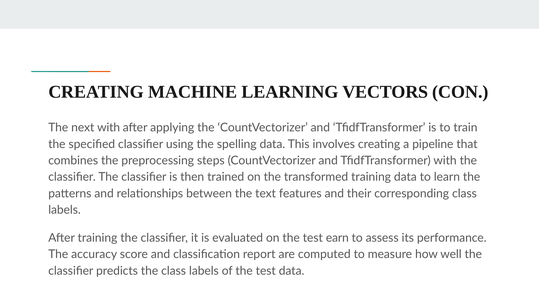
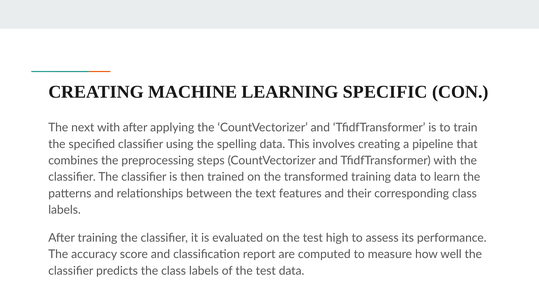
VECTORS: VECTORS -> SPECIFIC (385, 92)
earn: earn -> high (337, 238)
